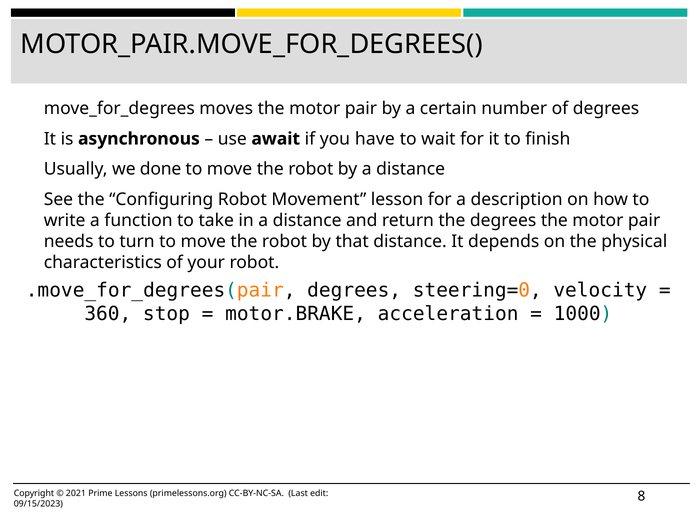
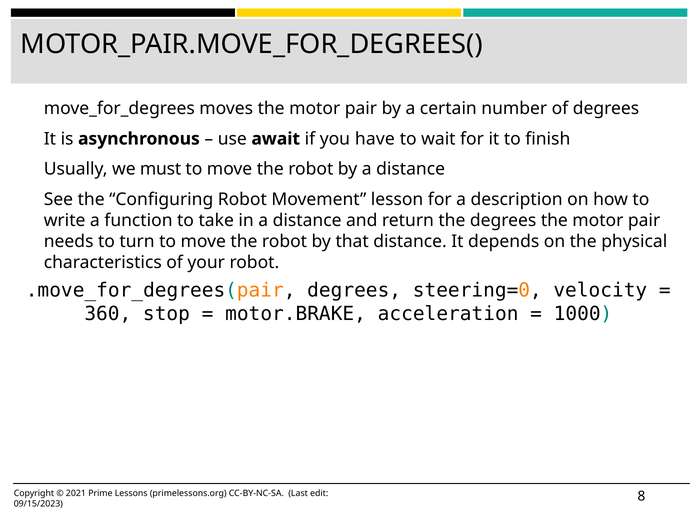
done: done -> must (161, 169)
